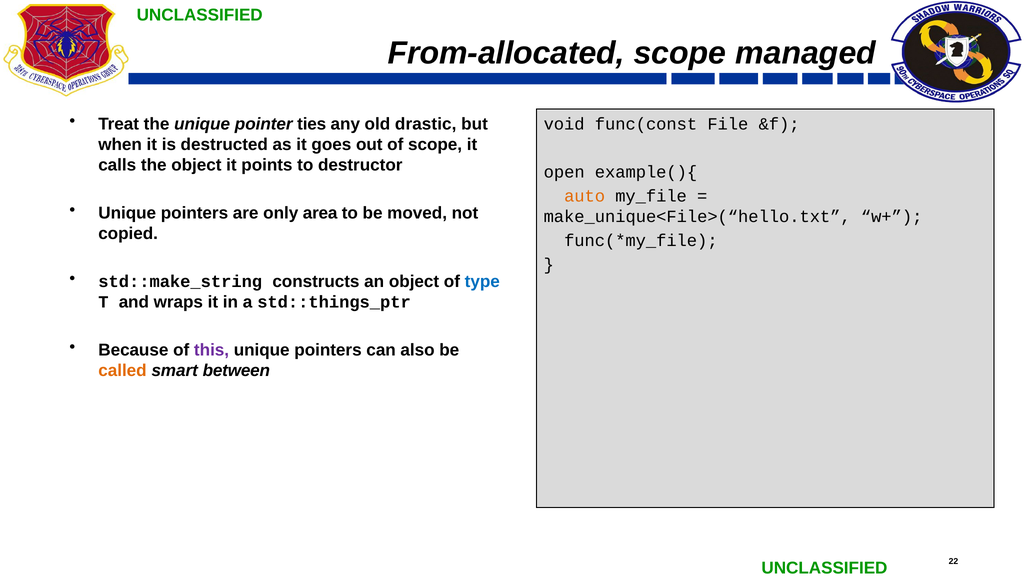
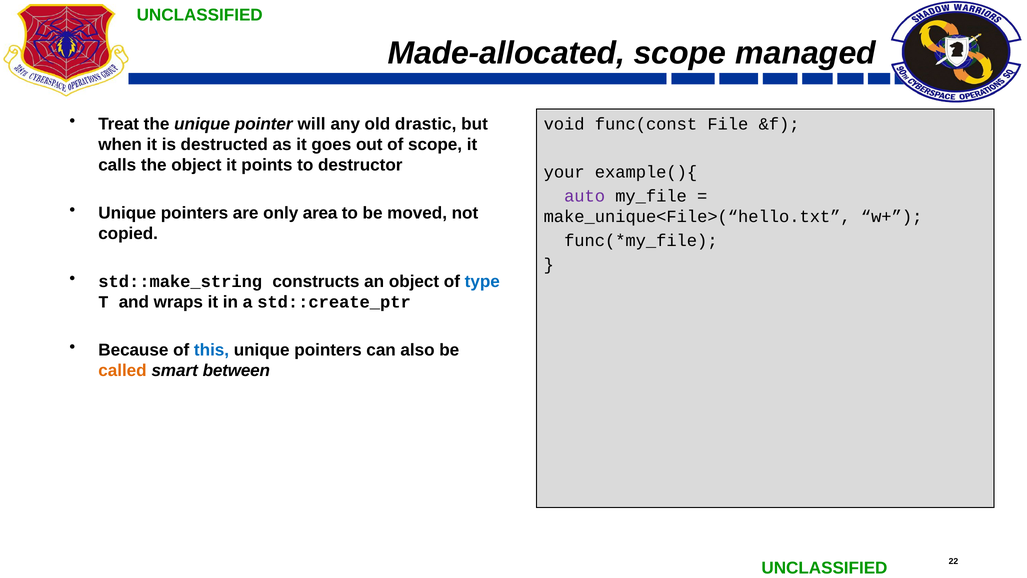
From-allocated: From-allocated -> Made-allocated (506, 53)
ties: ties -> will (312, 124)
open: open -> your (564, 172)
auto colour: orange -> purple (585, 196)
std::things_ptr: std::things_ptr -> std::create_ptr (334, 302)
this colour: purple -> blue (212, 350)
